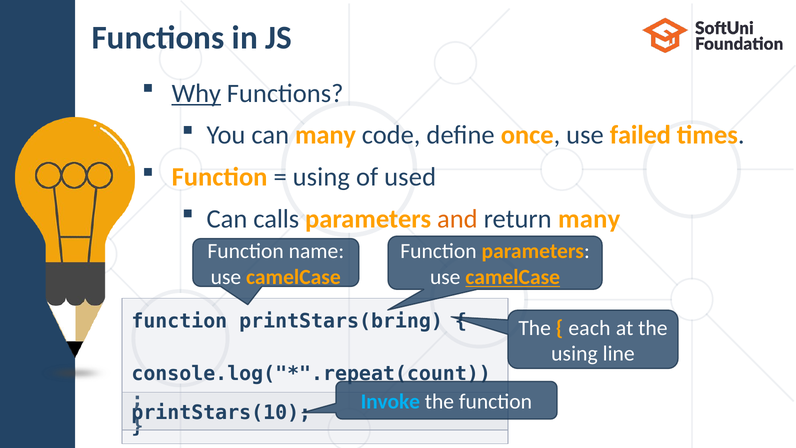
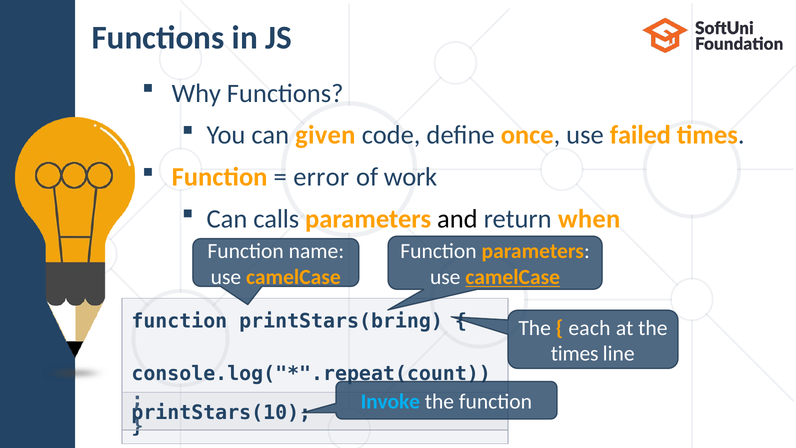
Why underline: present -> none (196, 93)
can many: many -> given (325, 135)
using: using -> error (321, 177)
used: used -> work (410, 177)
and colour: orange -> black (457, 219)
return many: many -> when (589, 219)
using: using -> times (575, 354)
